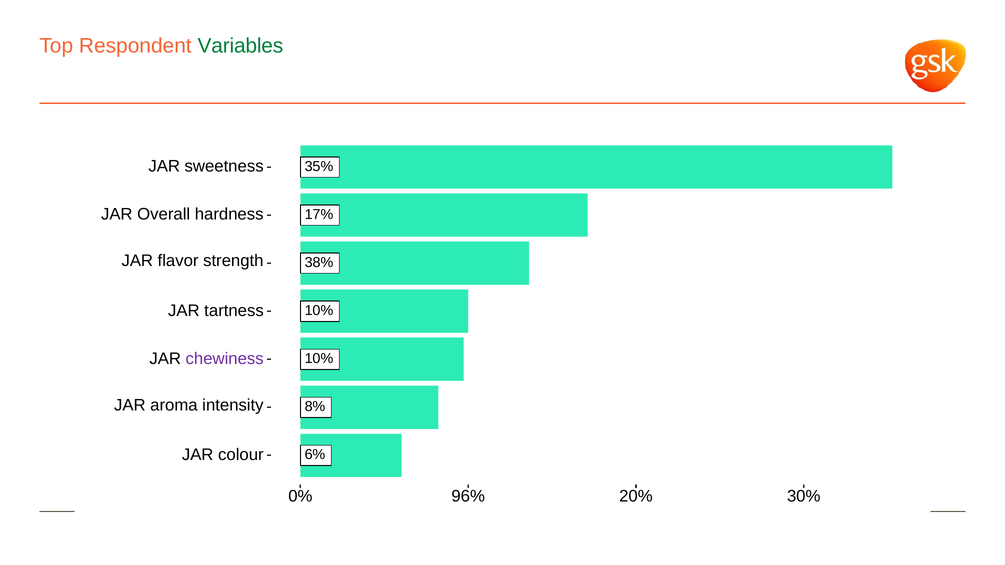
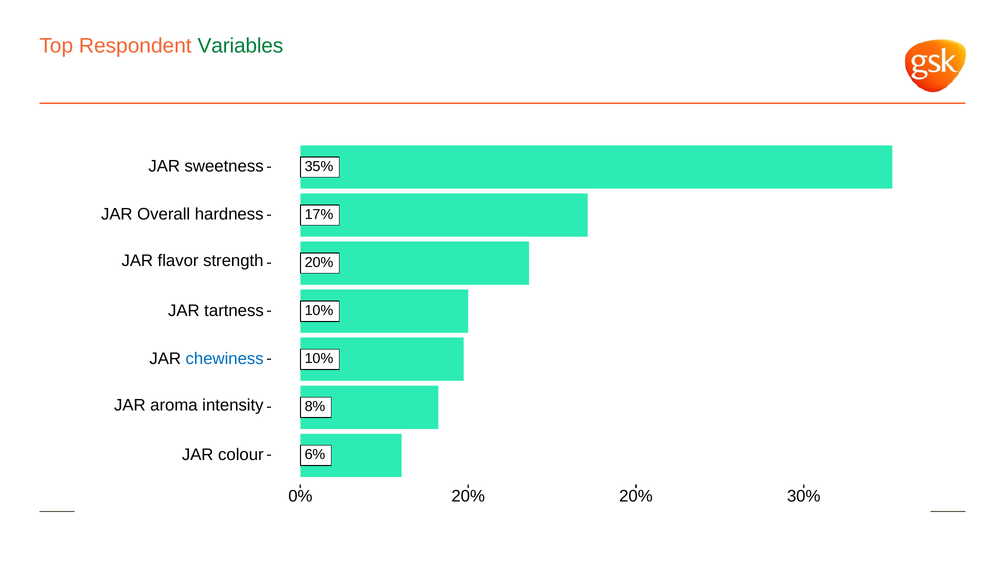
38%: 38% -> 20% (319, 263)
chewiness colour: purple -> blue (225, 359)
0% 96%: 96% -> 20% (468, 497)
